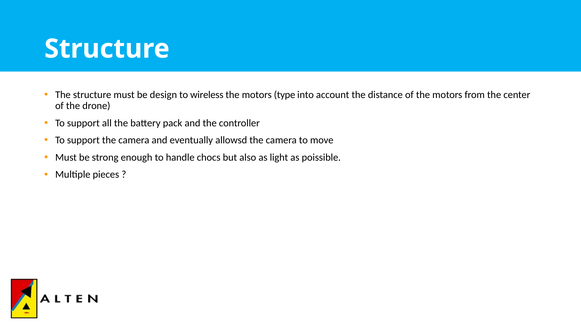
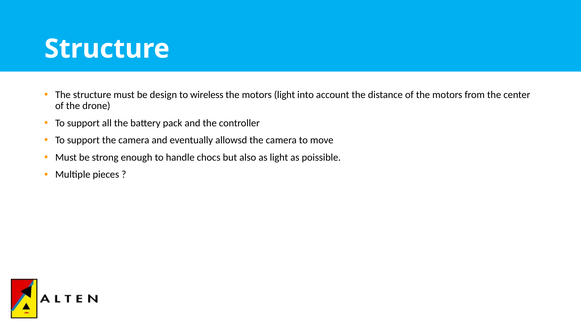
motors type: type -> light (285, 95)
